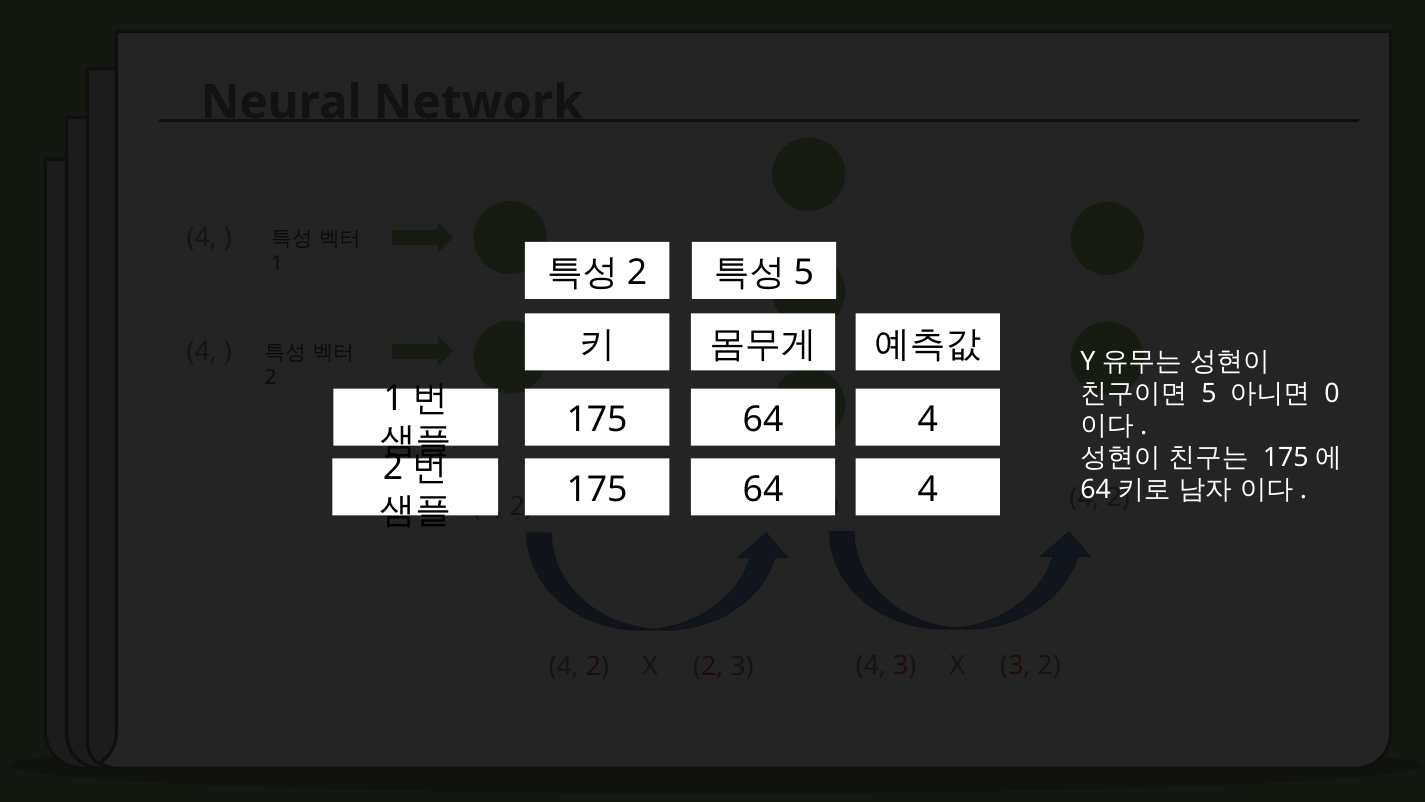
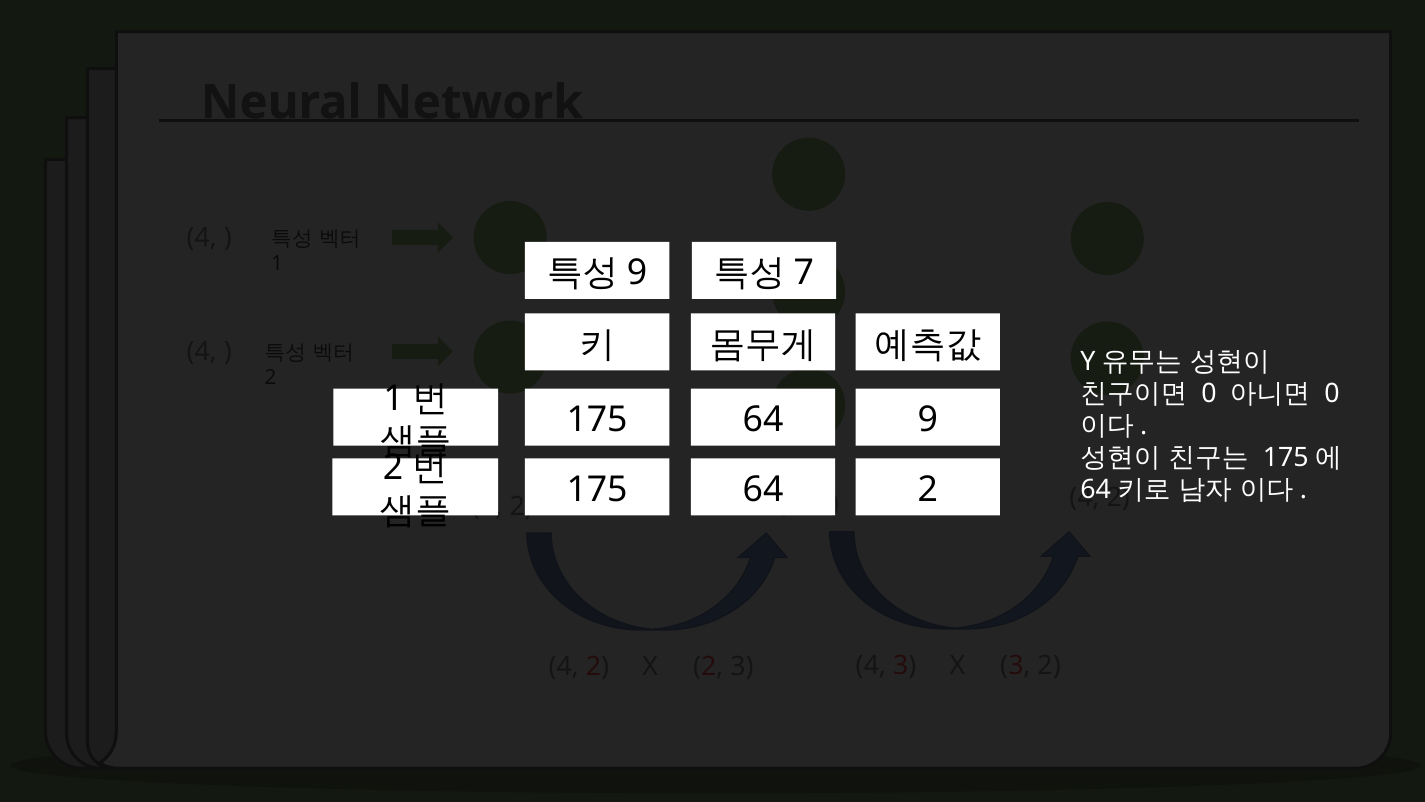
2: 2 -> 9 (637, 273)
5: 5 -> 7 (804, 273)
5: 5 -> 0 (1209, 394)
4: 4 -> 9 (928, 419)
4: 4 -> 2 (928, 489)
